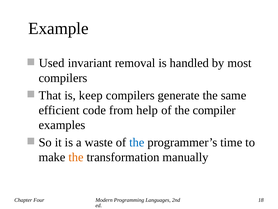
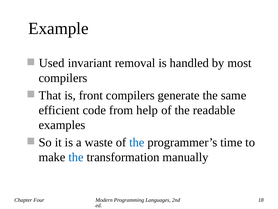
keep: keep -> front (91, 95)
compiler: compiler -> readable (214, 110)
the colour: orange -> blue (76, 157)
